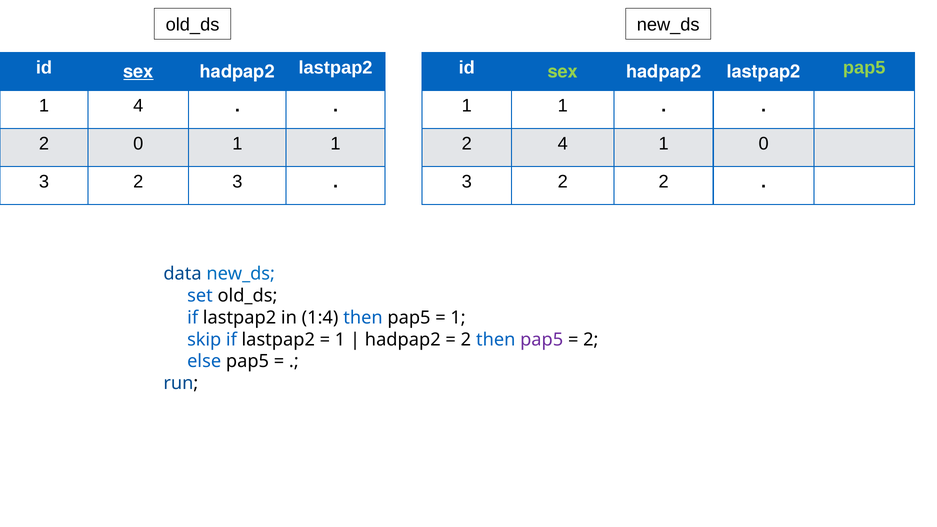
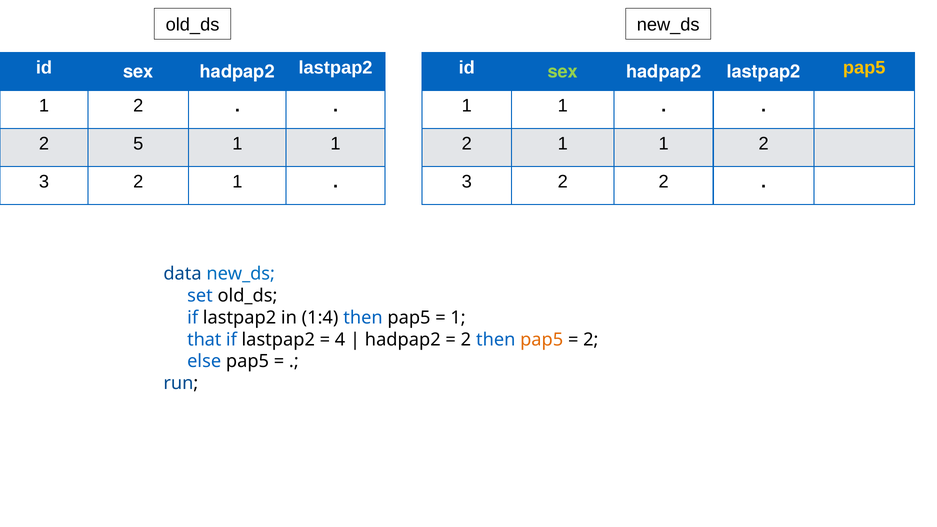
sex underline: present -> none (138, 72)
pap5 colour: light green -> yellow (864, 68)
4: 4 -> 2 (138, 106)
2 0: 0 -> 5 (138, 144)
4: 4 -> 1 (563, 144)
0: 0 -> 2 (764, 144)
3 2 3: 3 -> 1 (237, 182)
skip: skip -> that (204, 340)
1: 1 -> 4 (340, 340)
pap5 colour: purple -> orange (542, 340)
